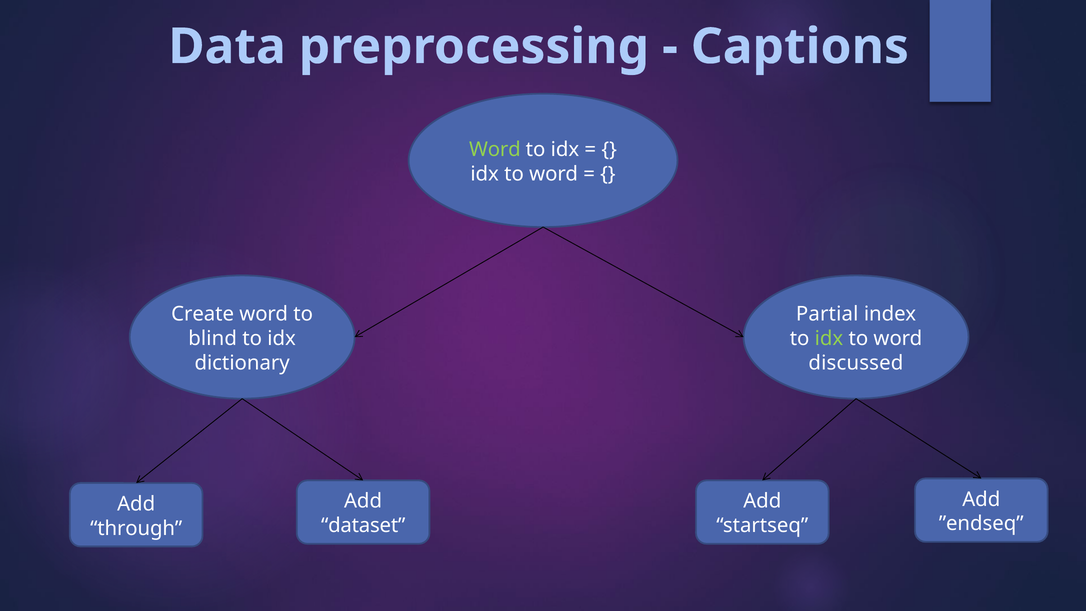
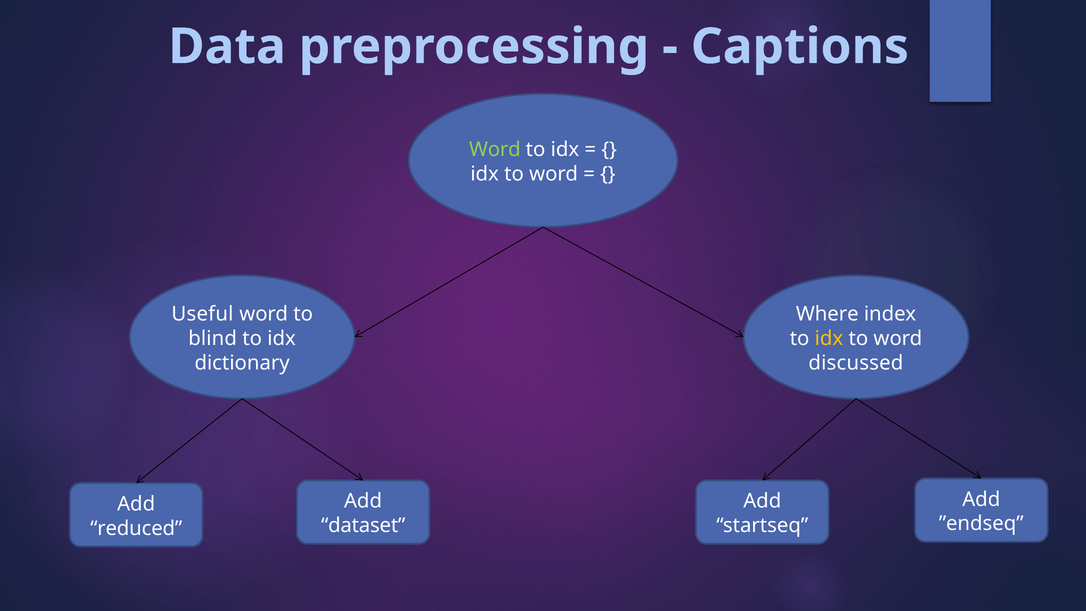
Create: Create -> Useful (202, 314)
Partial: Partial -> Where (827, 314)
idx colour: light green -> yellow (829, 338)
through: through -> reduced (136, 528)
